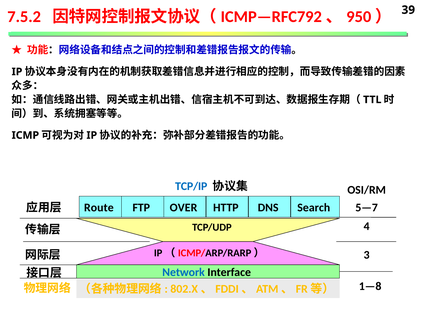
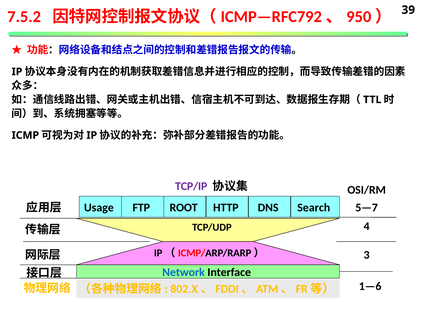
TCP/IP colour: blue -> purple (191, 187)
Route: Route -> Usage (99, 208)
OVER: OVER -> ROOT (184, 208)
1—8: 1—8 -> 1—6 (370, 286)
